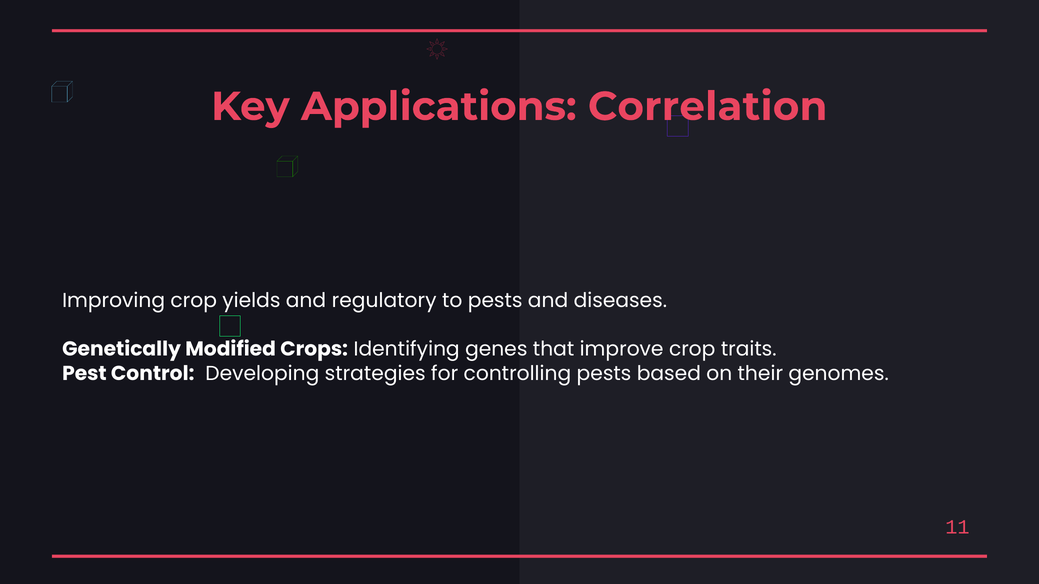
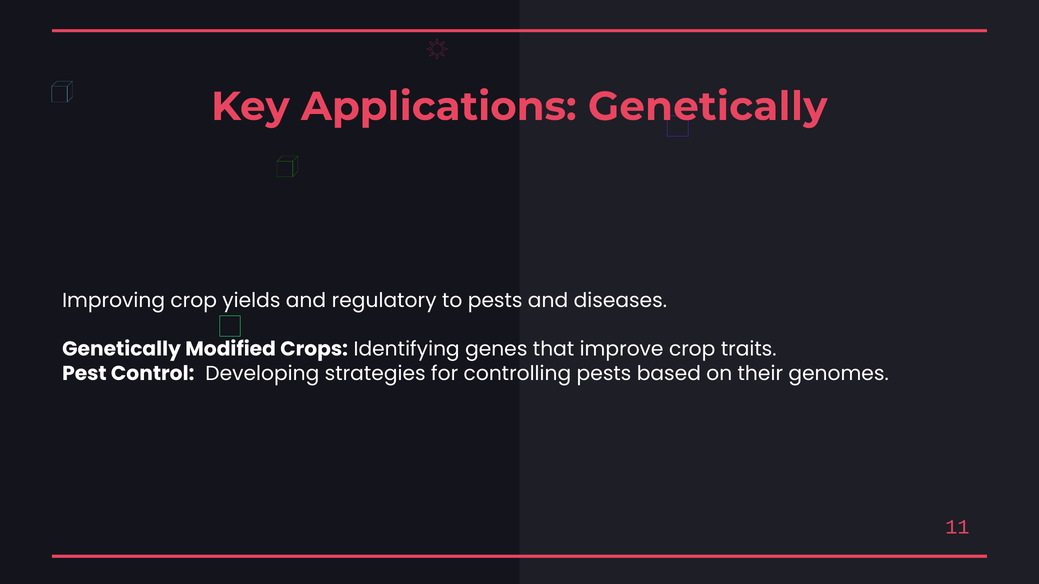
Applications Correlation: Correlation -> Genetically (708, 107)
